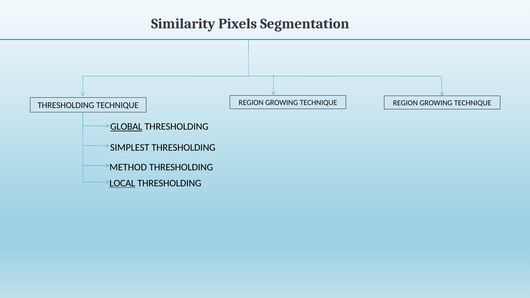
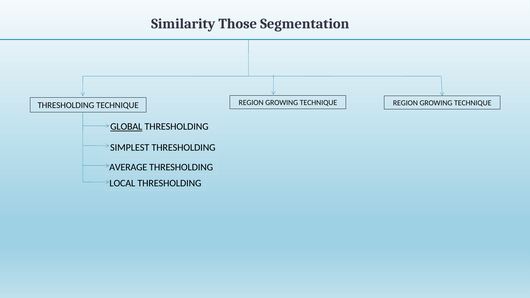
Pixels: Pixels -> Those (238, 24)
METHOD: METHOD -> AVERAGE (128, 167)
LOCAL underline: present -> none (122, 183)
